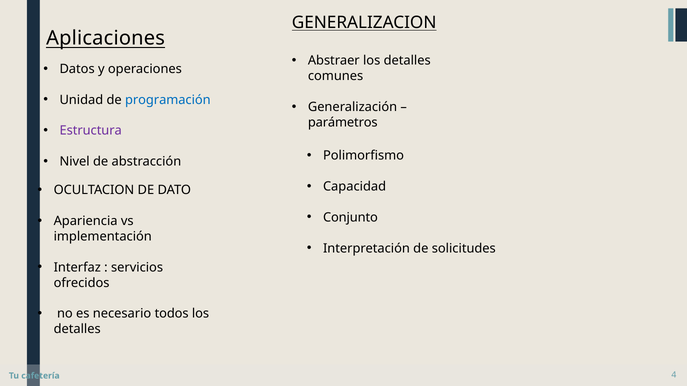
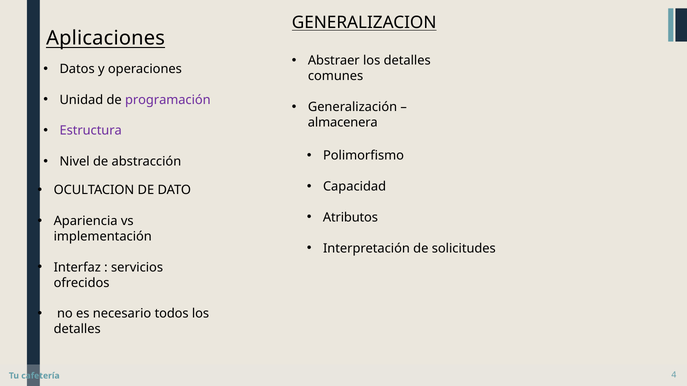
programación colour: blue -> purple (168, 100)
parámetros: parámetros -> almacenera (343, 123)
Conjunto: Conjunto -> Atributos (350, 218)
